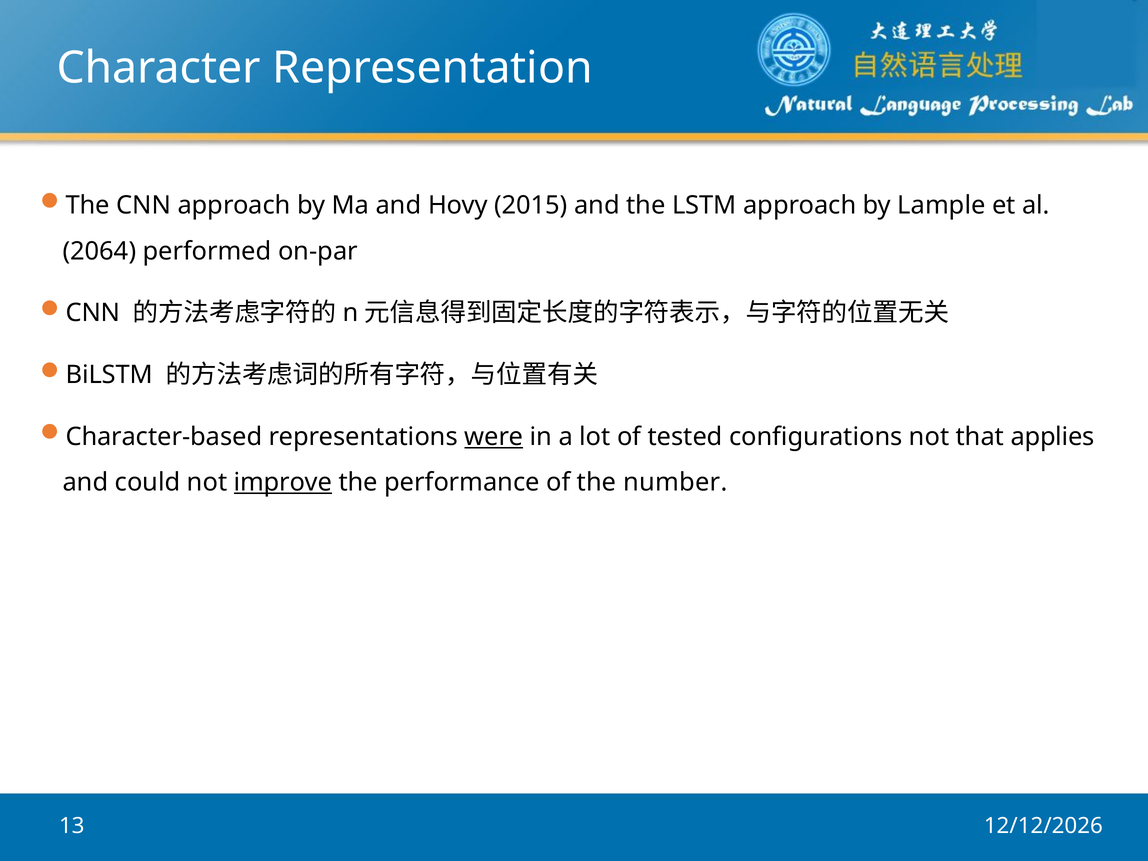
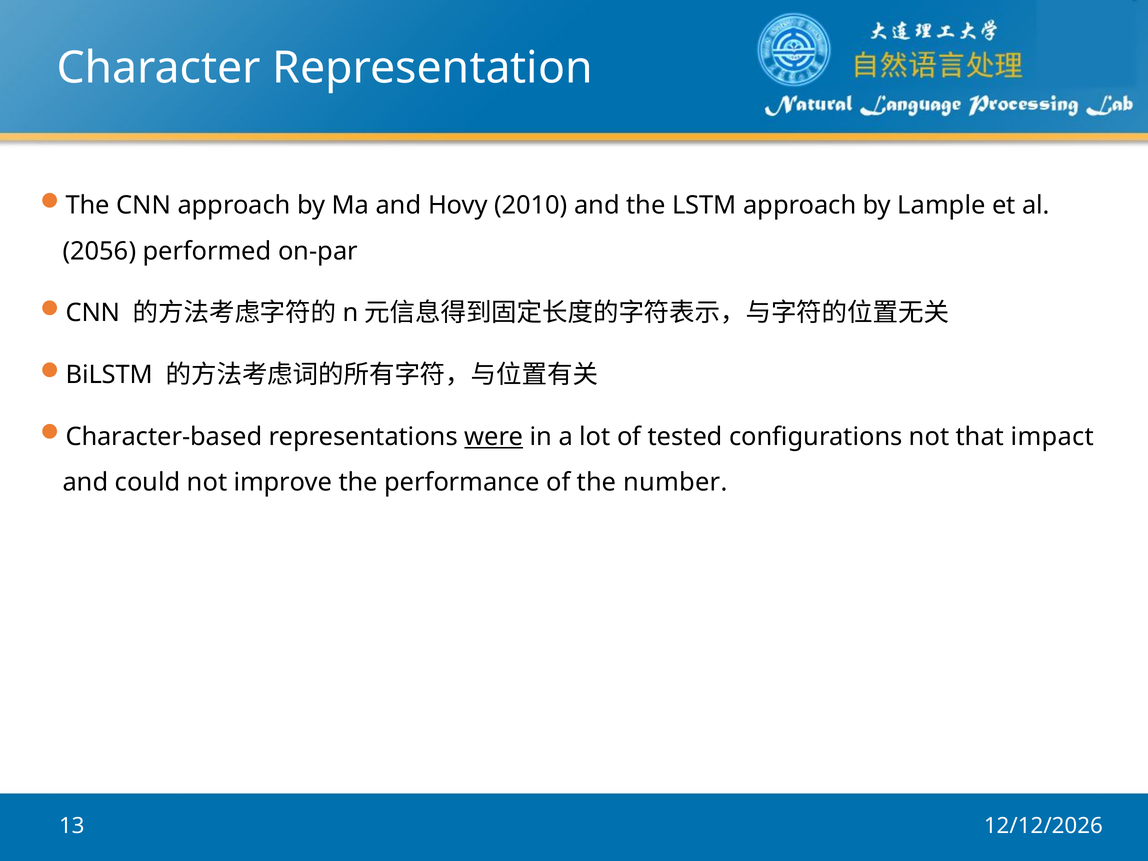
2015: 2015 -> 2010 (531, 205)
2064: 2064 -> 2056 (99, 251)
applies: applies -> impact (1052, 437)
improve underline: present -> none (283, 482)
